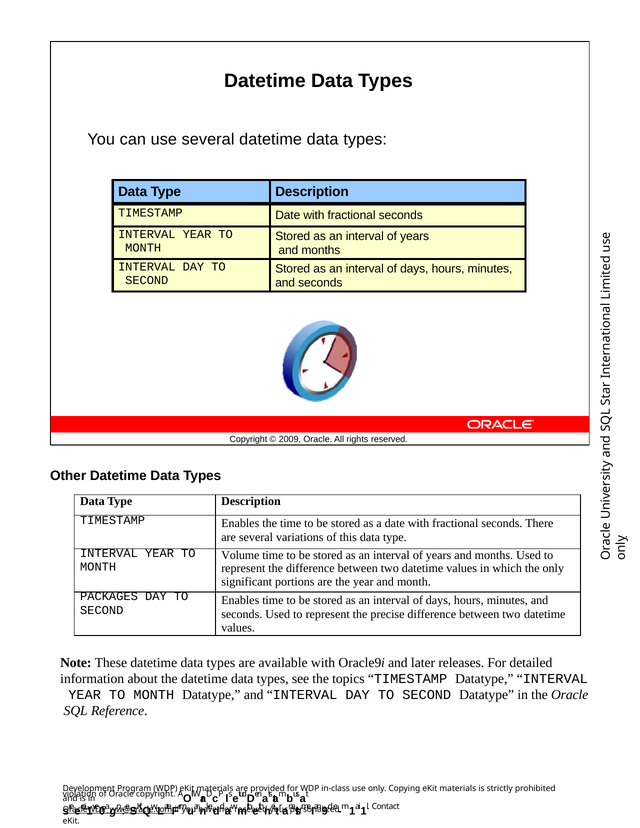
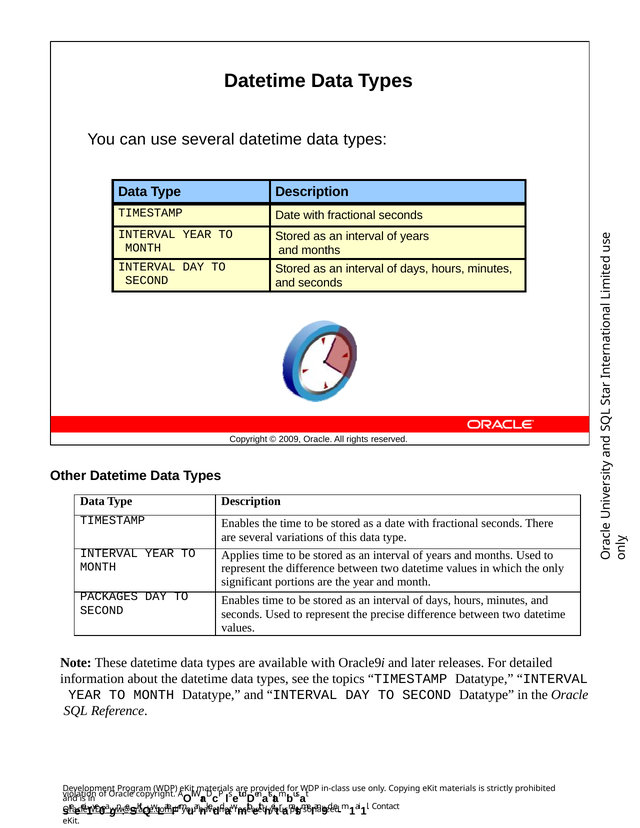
Volume: Volume -> Applies (240, 555)
